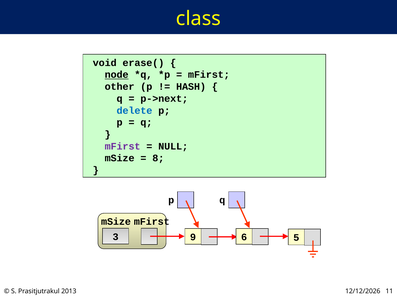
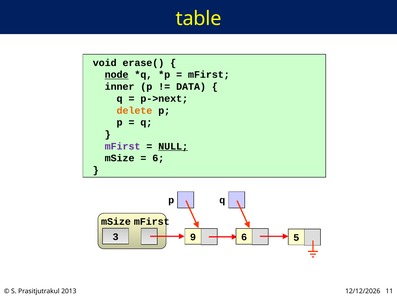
class: class -> table (199, 18)
other: other -> inner (120, 87)
HASH: HASH -> DATA (191, 87)
delete colour: blue -> orange (134, 110)
NULL underline: none -> present (173, 146)
8: 8 -> 6 (158, 158)
